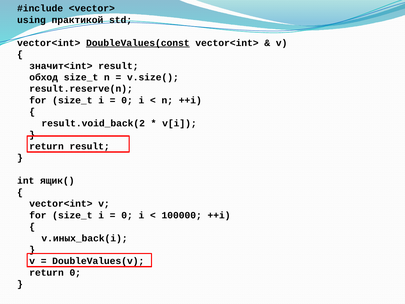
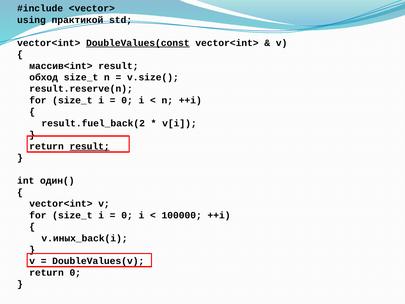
значит<int>: значит<int> -> массив<int> (61, 66)
result.void_back(2: result.void_back(2 -> result.fuel_back(2 (93, 123)
result underline: none -> present (90, 146)
ящик(: ящик( -> один( (57, 181)
